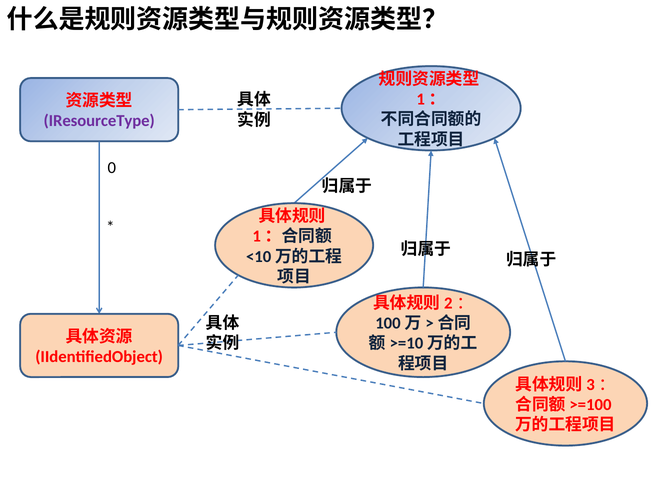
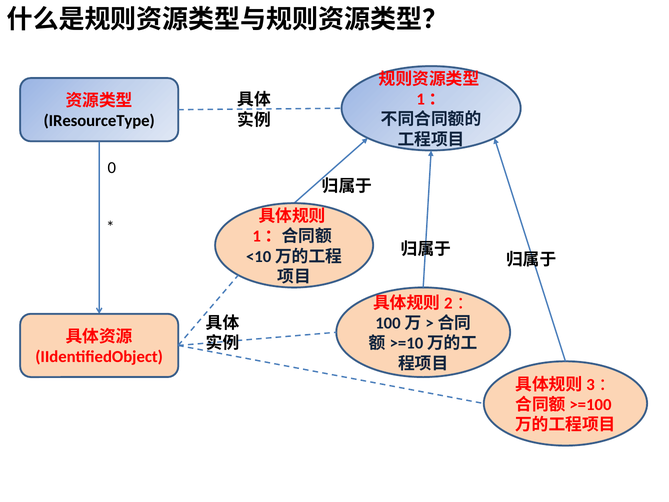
IResourceType colour: purple -> black (99, 121)
